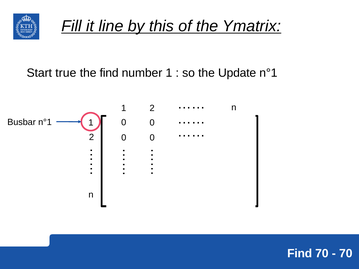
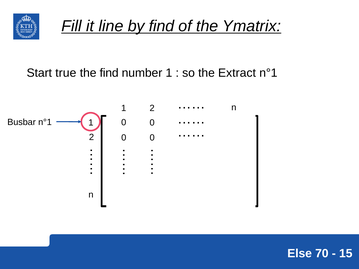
by this: this -> find (162, 26)
Update: Update -> Extract (237, 73)
Find: Find -> Else (300, 254)
70: 70 -> 15 (346, 254)
